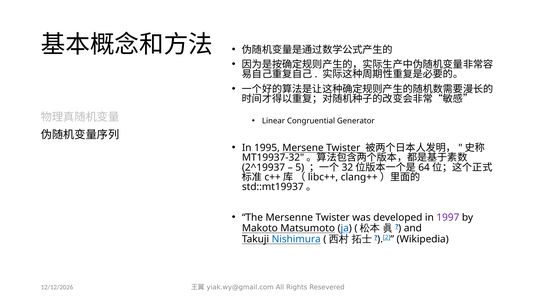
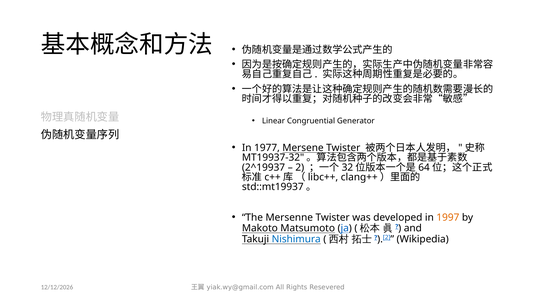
1995: 1995 -> 1977 (267, 148)
5: 5 -> 2 (300, 168)
1997 colour: purple -> orange (448, 218)
